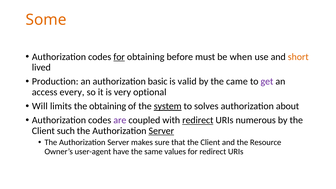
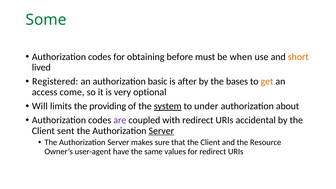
Some colour: orange -> green (46, 20)
for underline: present -> none (119, 57)
Production: Production -> Registered (55, 81)
valid: valid -> after (187, 81)
came: came -> bases (237, 81)
get colour: purple -> orange (267, 81)
every: every -> come (72, 92)
the obtaining: obtaining -> providing (108, 106)
solves: solves -> under (206, 106)
redirect underline: present -> none (198, 120)
numerous: numerous -> accidental (256, 120)
such: such -> sent (66, 131)
